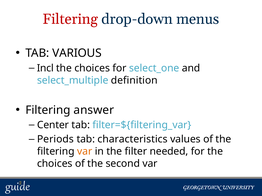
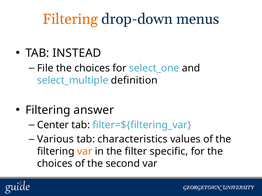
Filtering colour: red -> orange (70, 19)
VARIOUS: VARIOUS -> INSTEAD (77, 53)
Incl: Incl -> File (45, 68)
Periods: Periods -> Various (55, 140)
needed: needed -> specific (169, 152)
